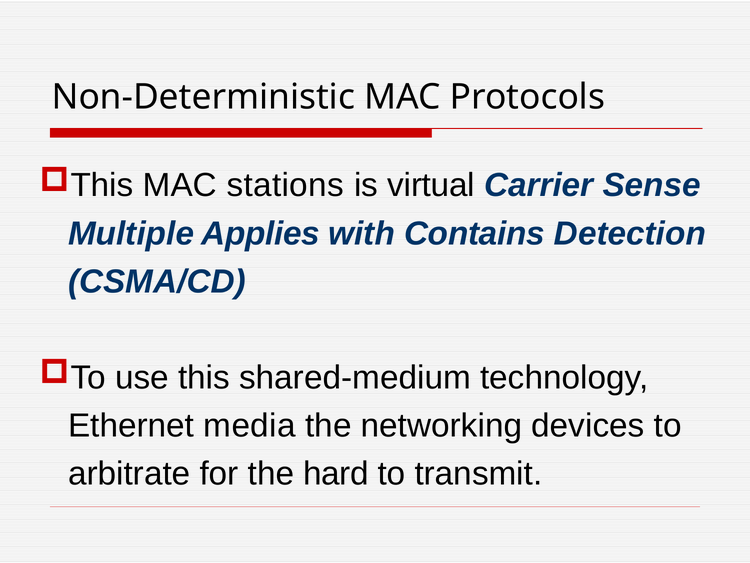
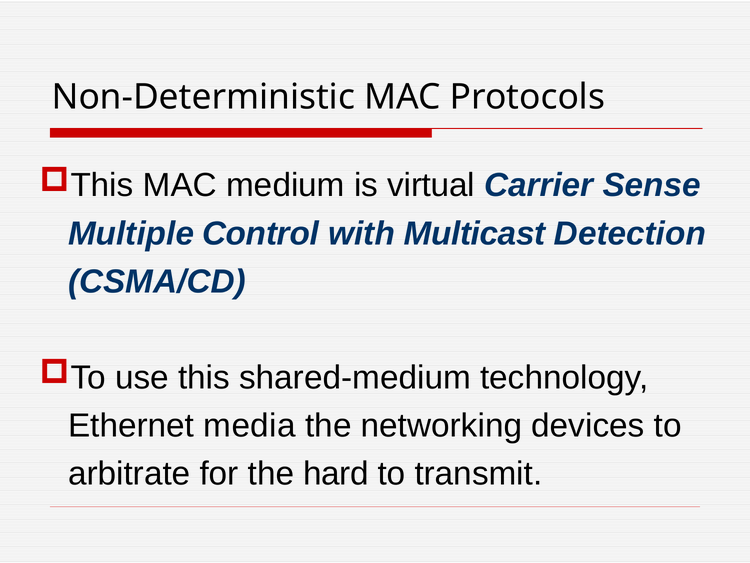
stations: stations -> medium (285, 185)
Applies: Applies -> Control (261, 233)
Contains: Contains -> Multicast (475, 233)
